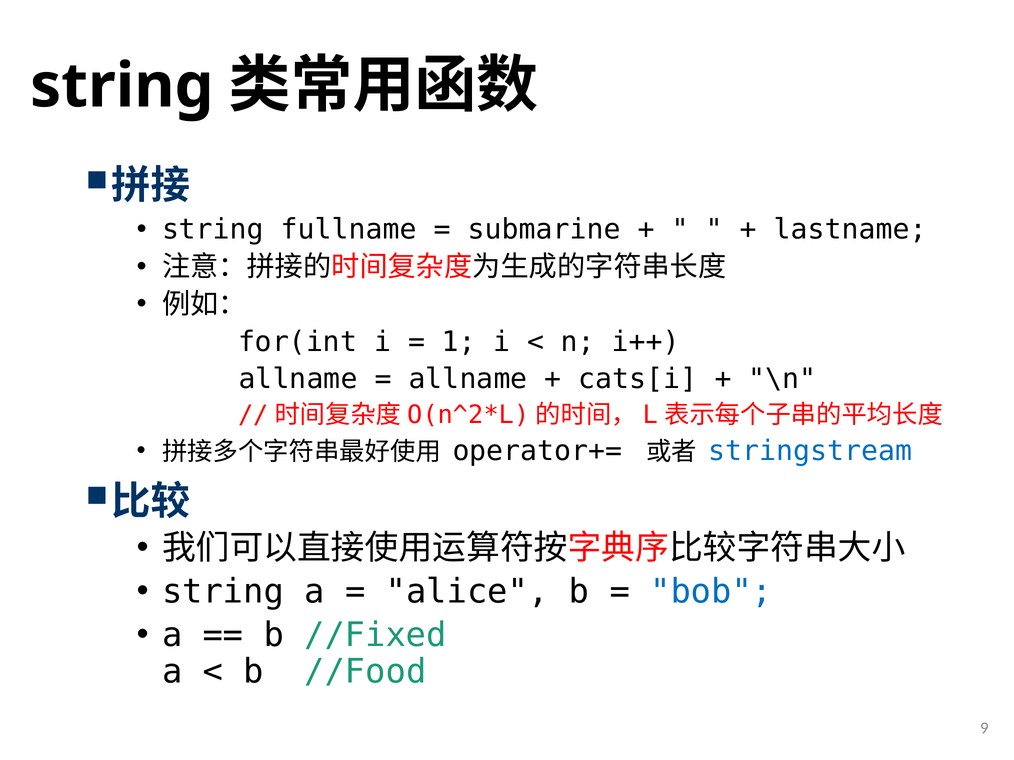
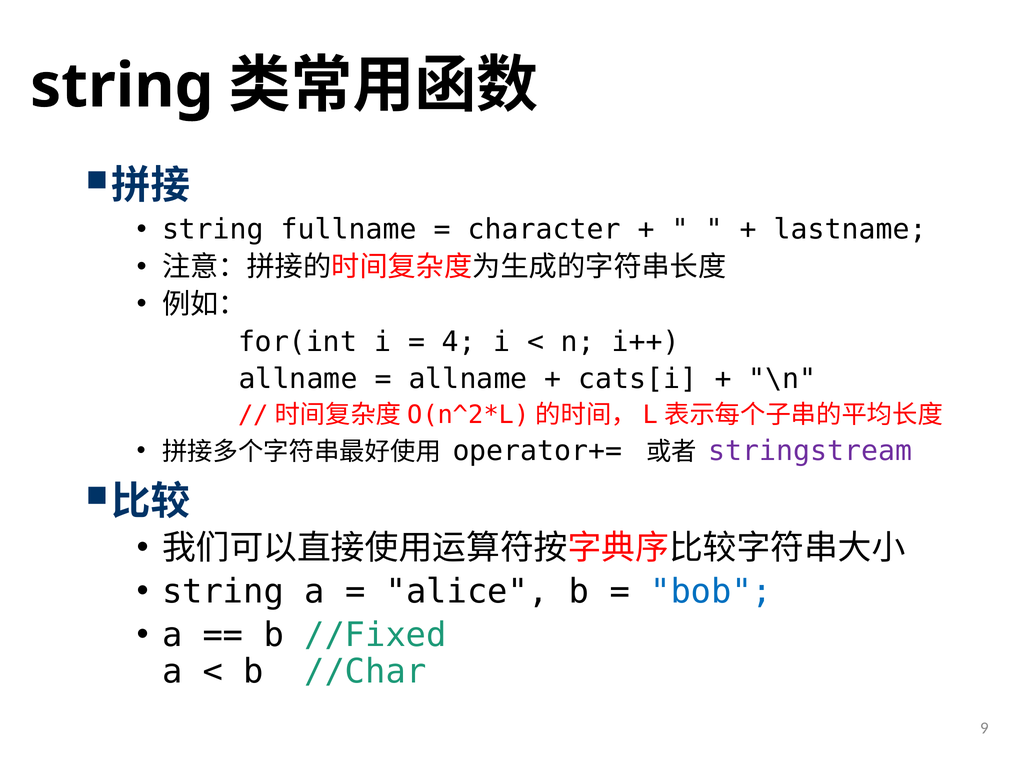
submarine: submarine -> character (544, 230)
1: 1 -> 4 (459, 342)
stringstream colour: blue -> purple (810, 451)
//Food: //Food -> //Char (365, 672)
